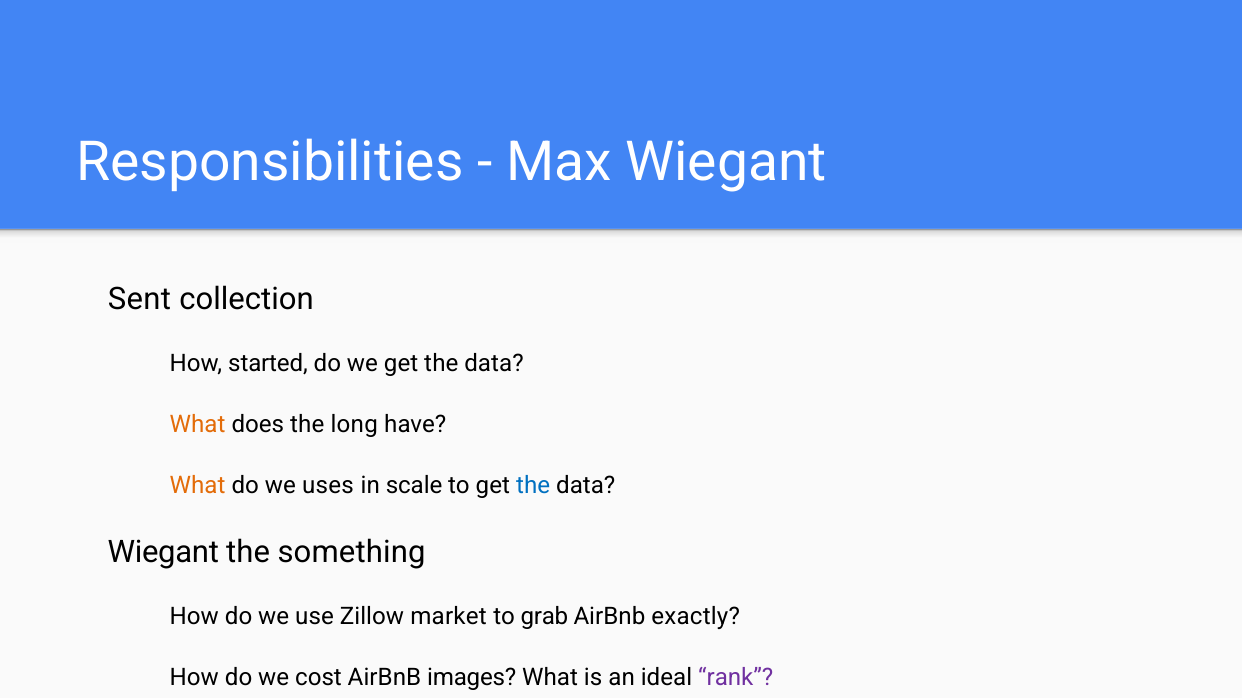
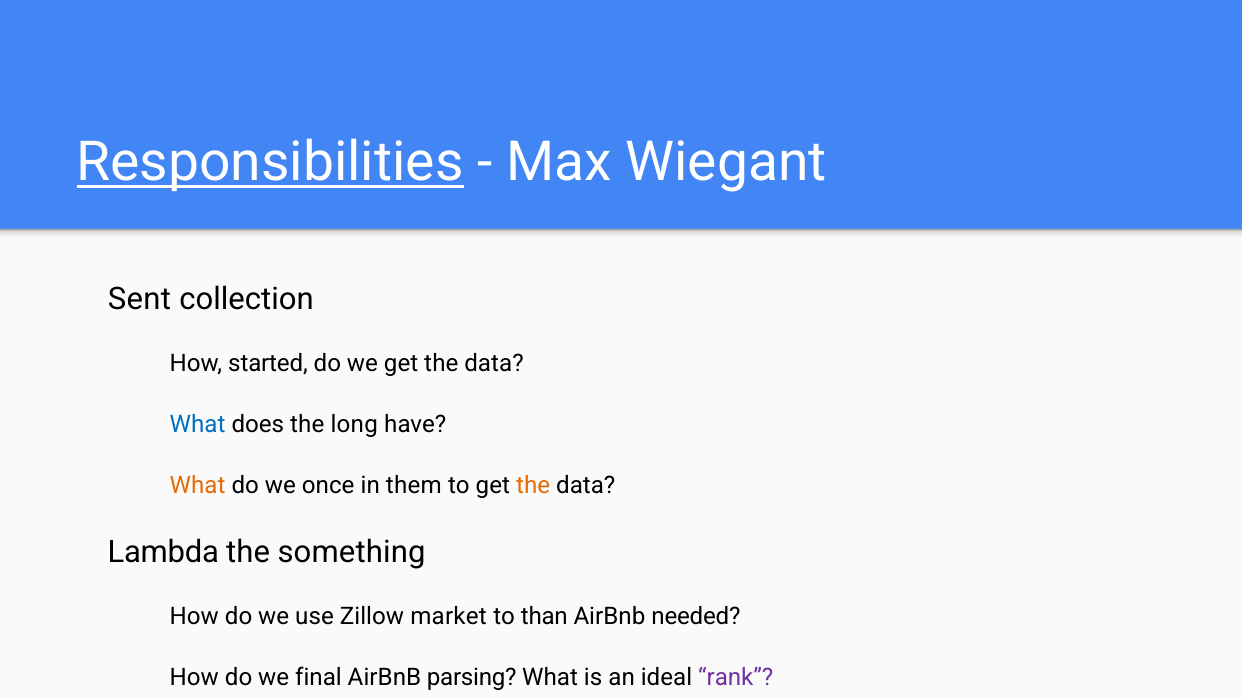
Responsibilities underline: none -> present (270, 163)
What colour: orange -> blue (198, 425)
uses: uses -> once (328, 486)
scale: scale -> them (414, 486)
the colour: blue -> orange (533, 486)
Wiegant: Wiegant -> Lambda (163, 553)
grab: grab -> than (544, 617)
exactly: exactly -> needed (696, 617)
cost: cost -> final (318, 678)
images: images -> parsing (472, 678)
